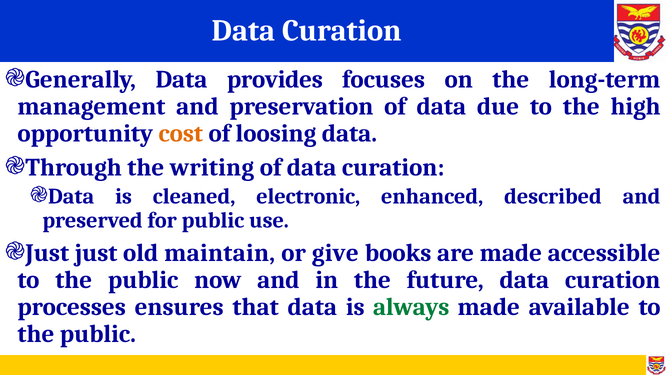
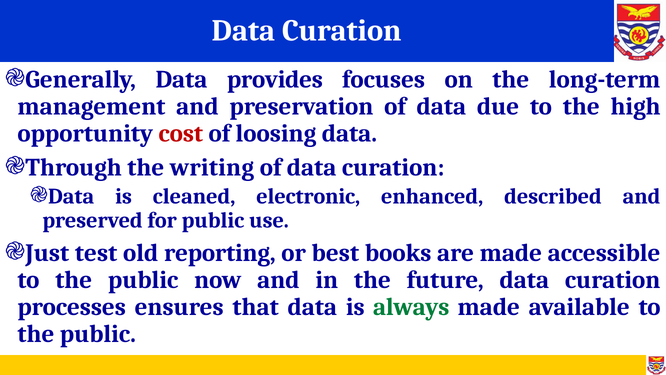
cost colour: orange -> red (181, 133)
just: just -> test (96, 253)
maintain: maintain -> reporting (220, 253)
give: give -> best (335, 253)
